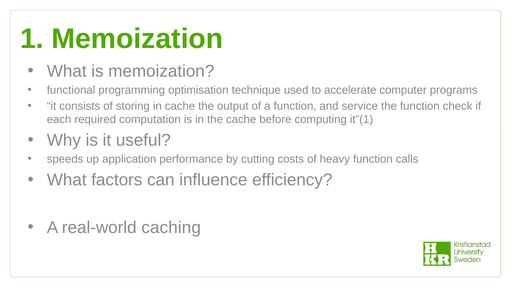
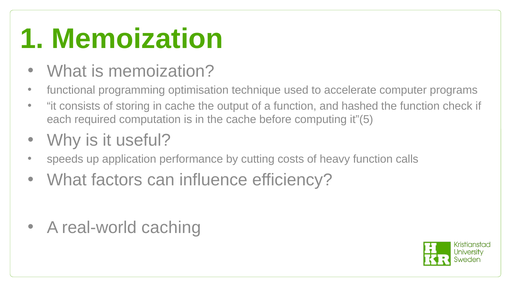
service: service -> hashed (360, 106)
it”(1: it”(1 -> it”(5 (362, 120)
